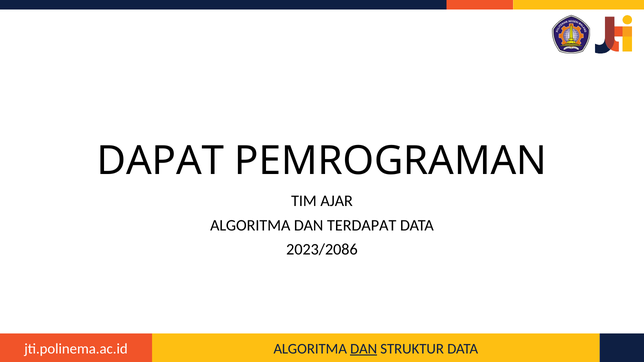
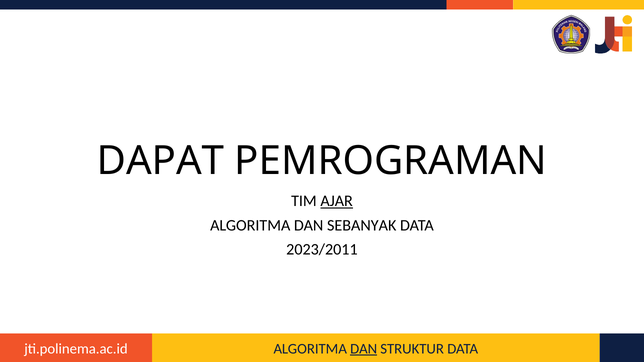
AJAR underline: none -> present (337, 201)
TERDAPAT: TERDAPAT -> SEBANYAK (362, 225)
2023/2086: 2023/2086 -> 2023/2011 (322, 249)
